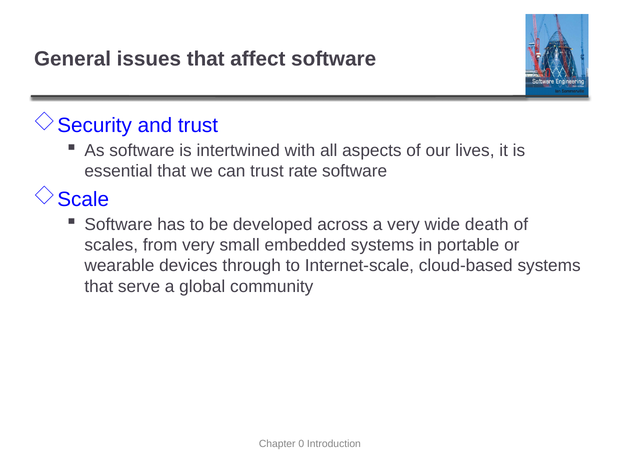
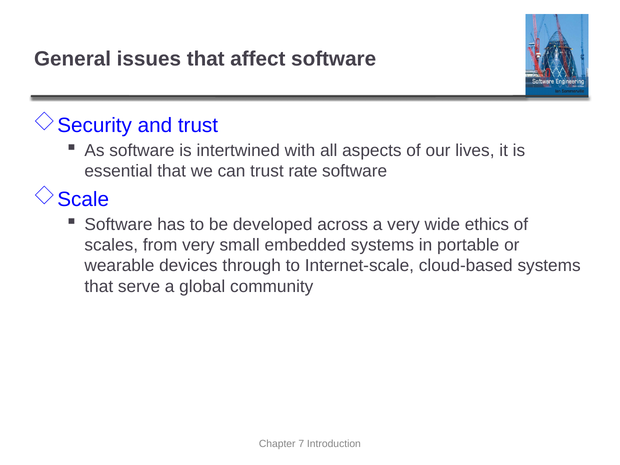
death: death -> ethics (487, 224)
0: 0 -> 7 (301, 444)
